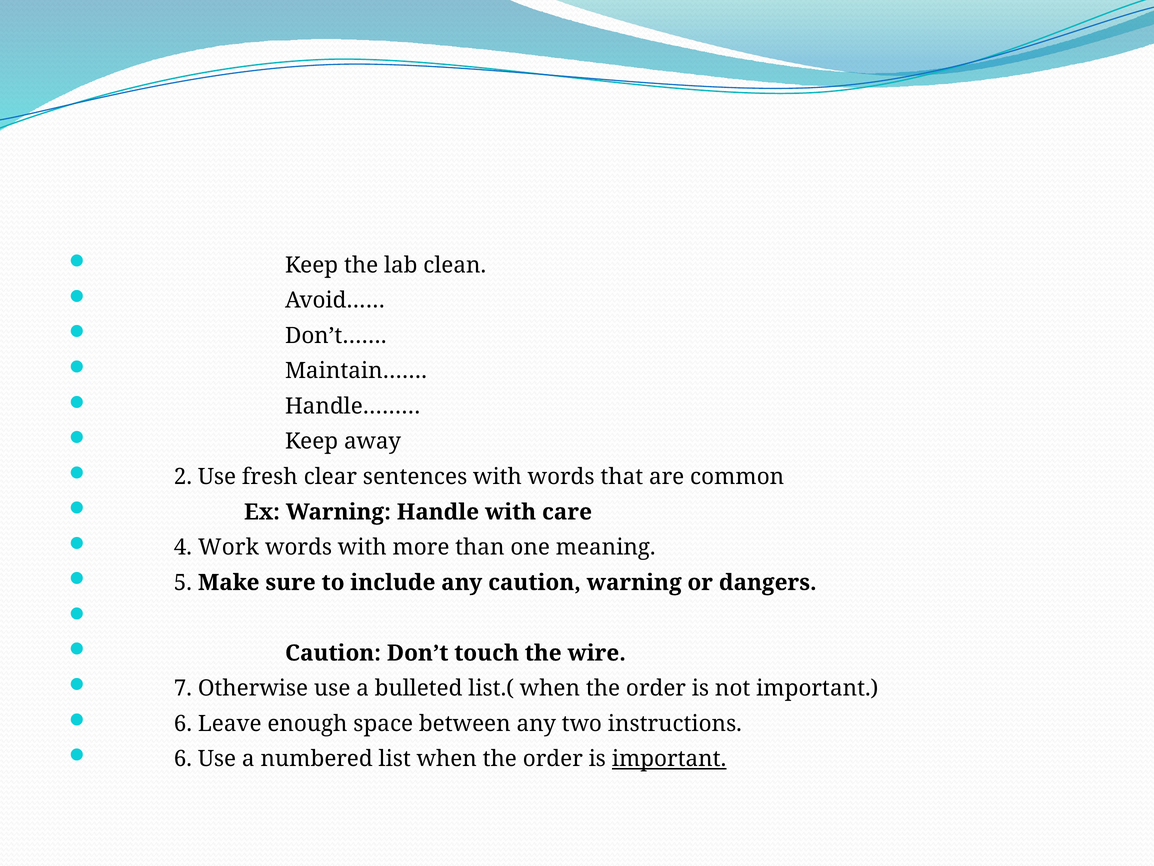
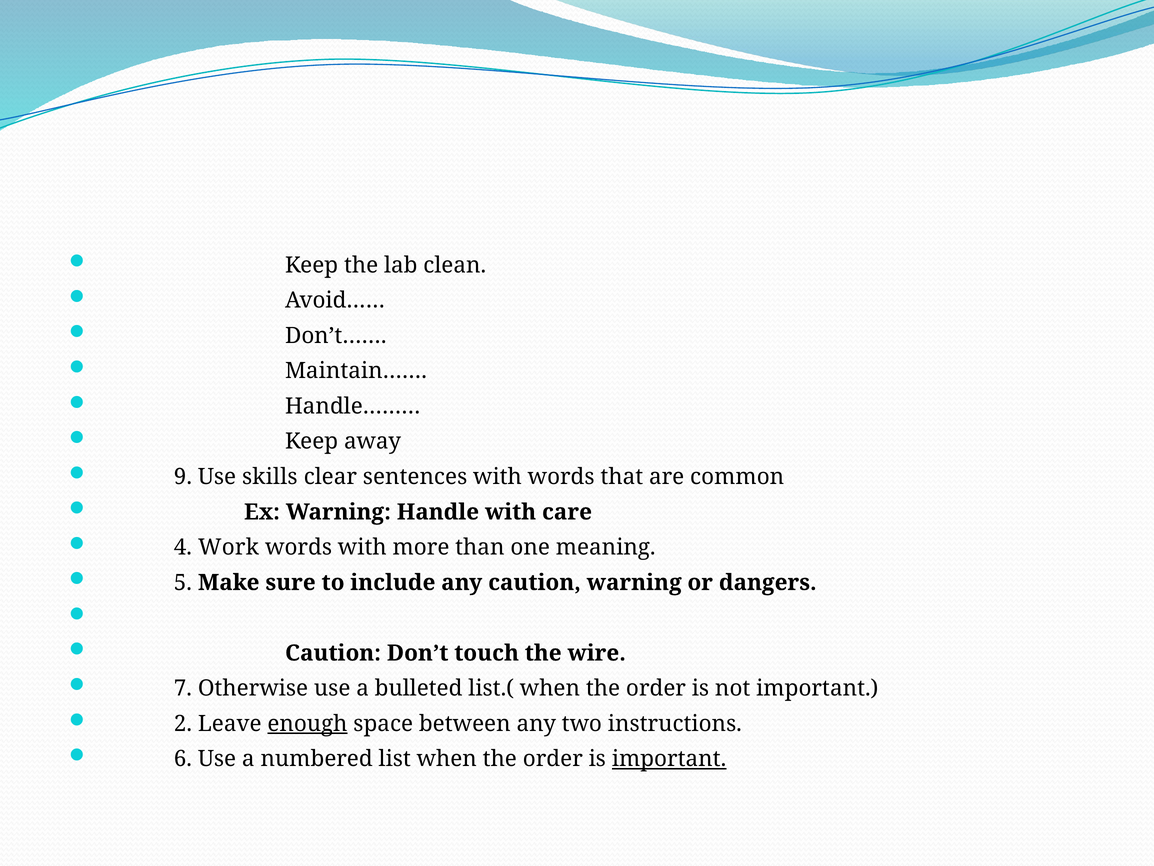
2: 2 -> 9 (183, 477)
fresh: fresh -> skills (270, 477)
6: 6 -> 2 (183, 723)
enough underline: none -> present (307, 723)
